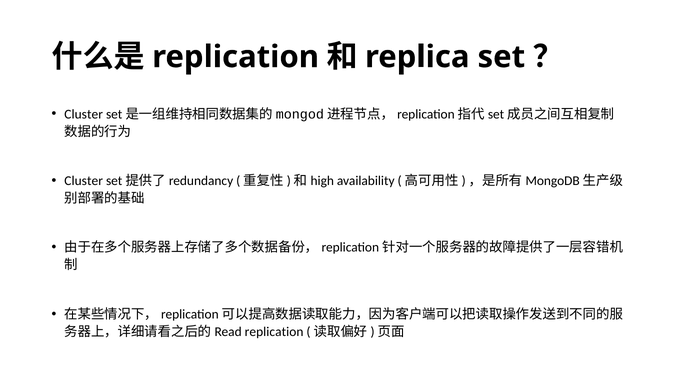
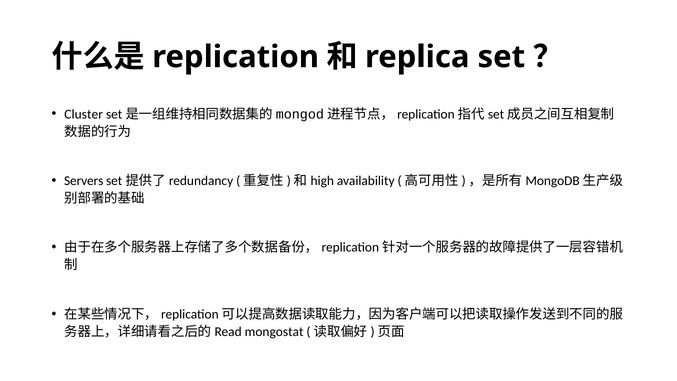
Cluster: Cluster -> Servers (84, 181)
replication: replication -> mongostat (274, 331)
